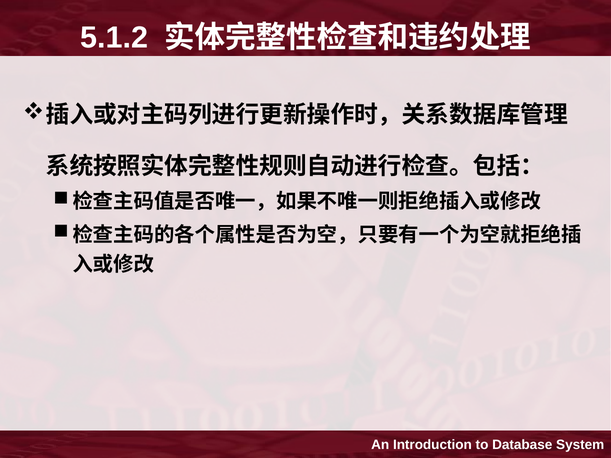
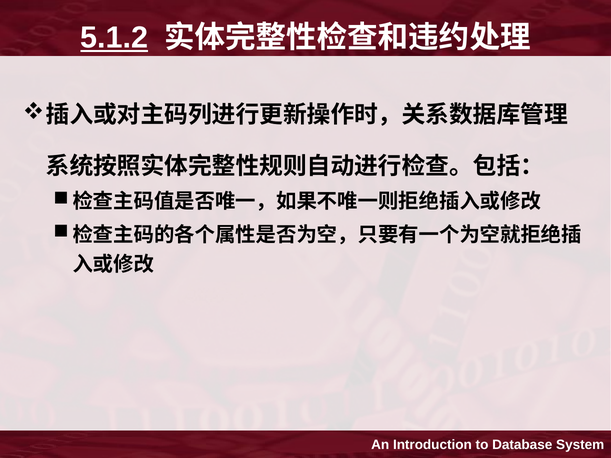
5.1.2 underline: none -> present (114, 38)
